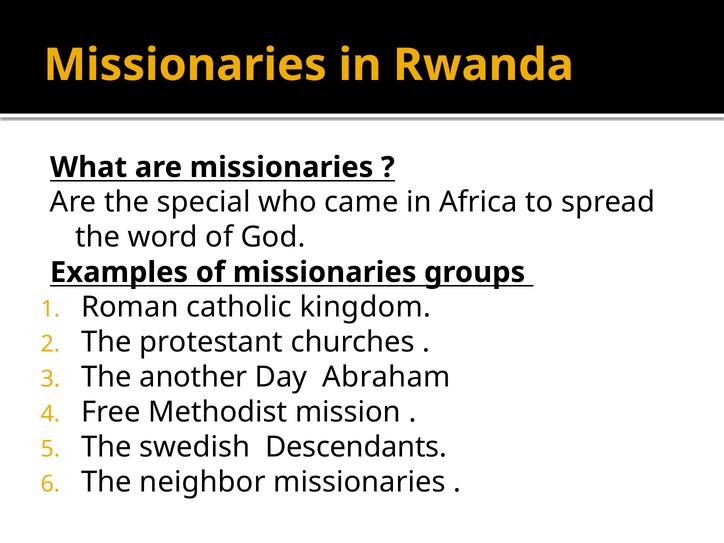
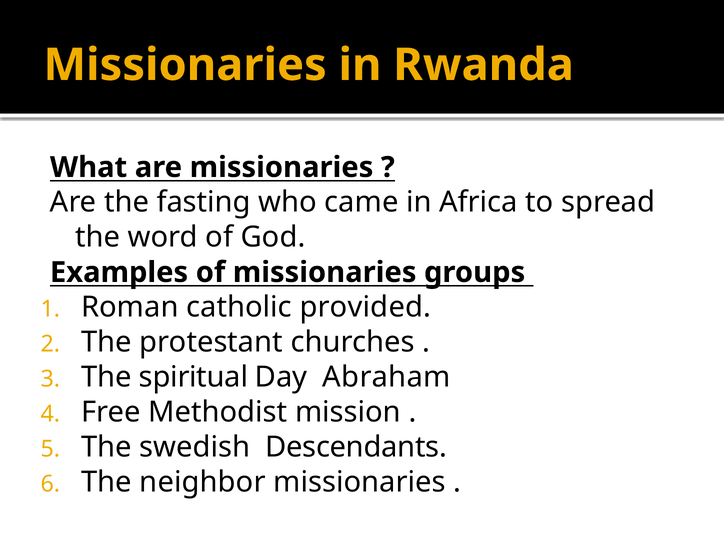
special: special -> fasting (204, 202)
kingdom: kingdom -> provided (365, 307)
another: another -> spiritual (193, 377)
